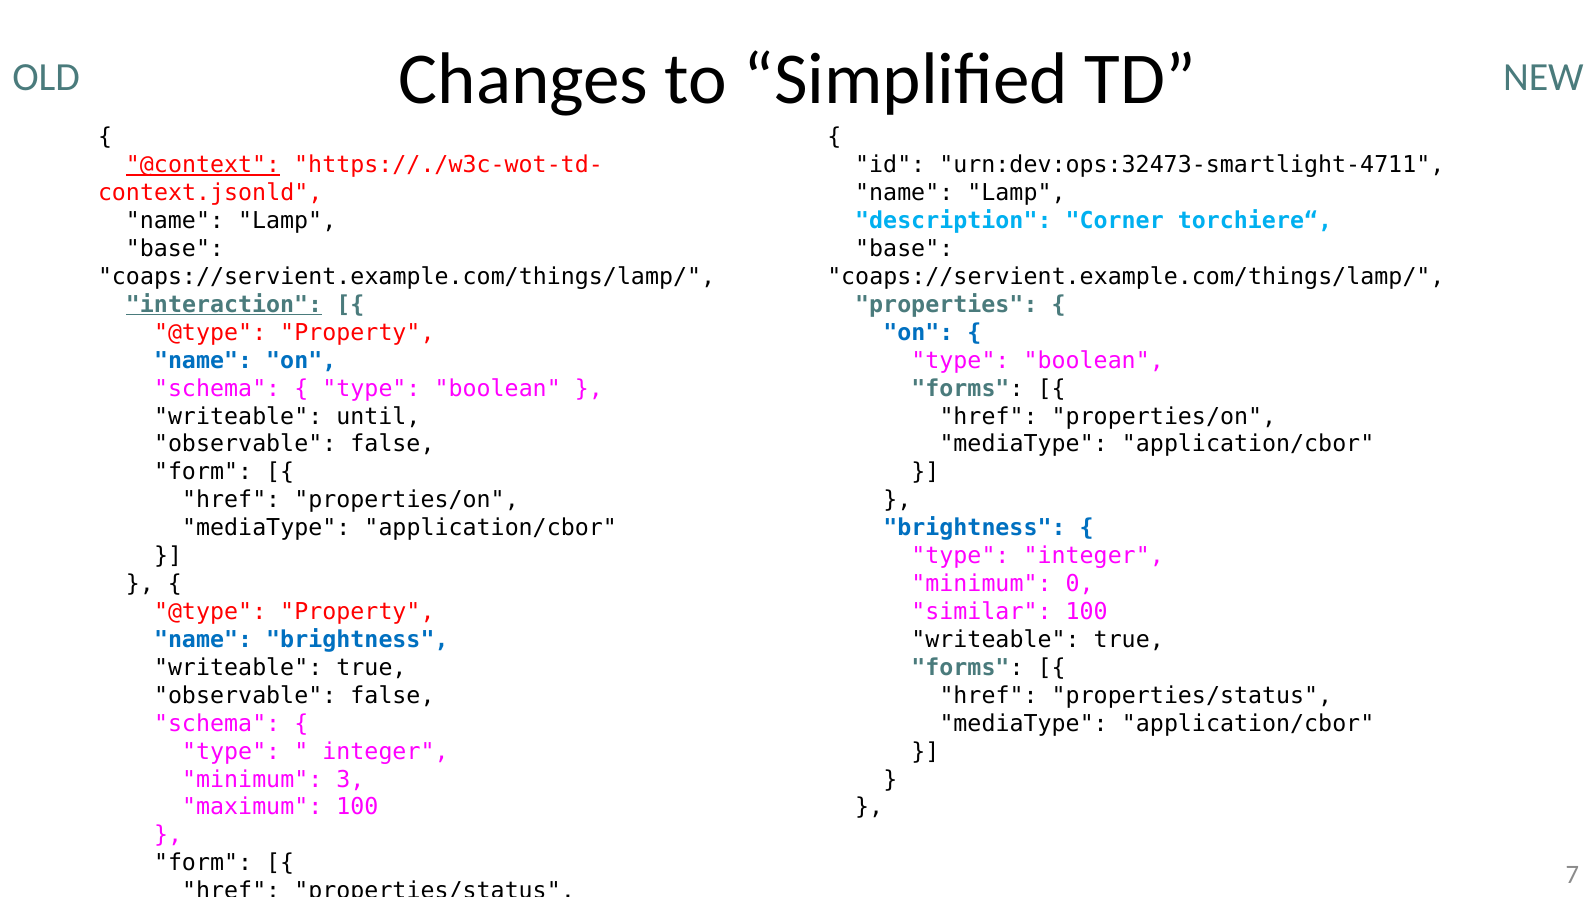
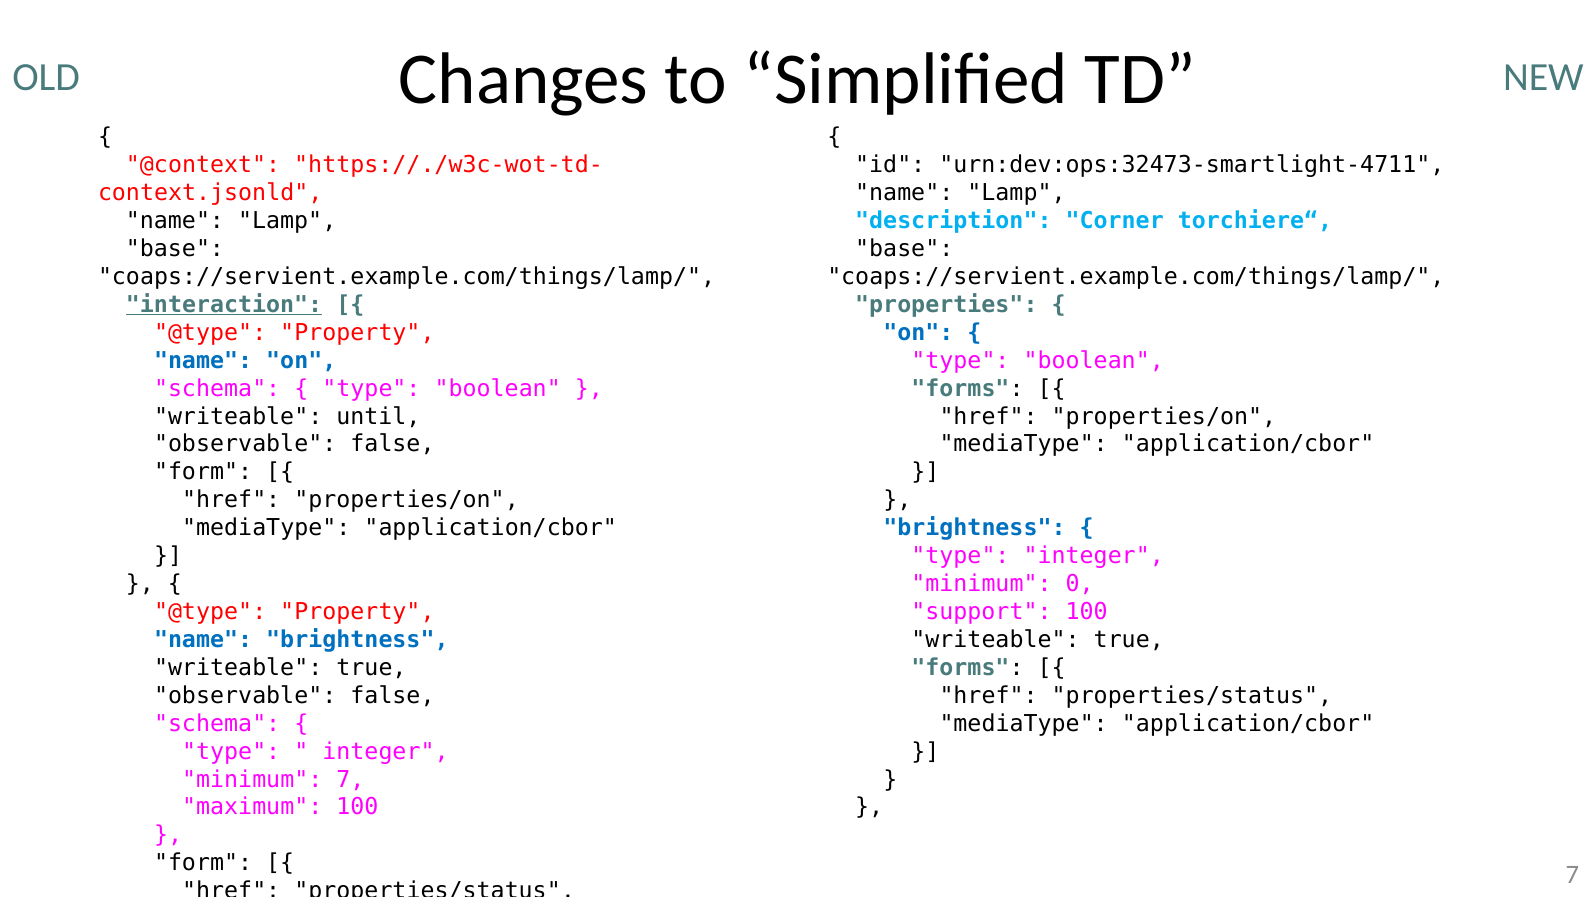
@context underline: present -> none (203, 165)
similar: similar -> support (981, 612)
minimum 3: 3 -> 7 (350, 780)
